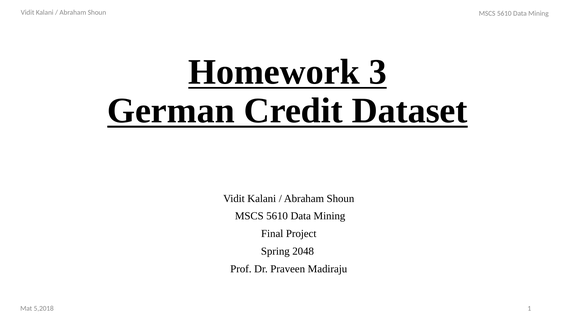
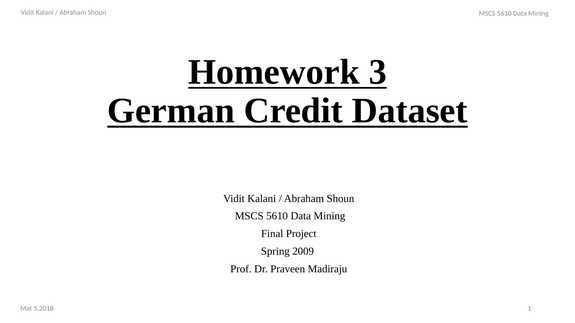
2048: 2048 -> 2009 (303, 252)
